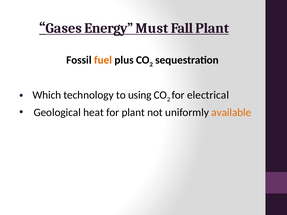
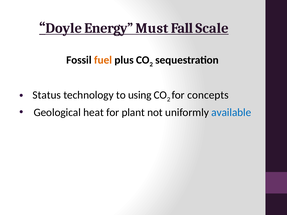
Gases: Gases -> Doyle (64, 28)
Fall Plant: Plant -> Scale (212, 28)
Which: Which -> Status (47, 95)
electrical: electrical -> concepts (208, 95)
available colour: orange -> blue (231, 113)
